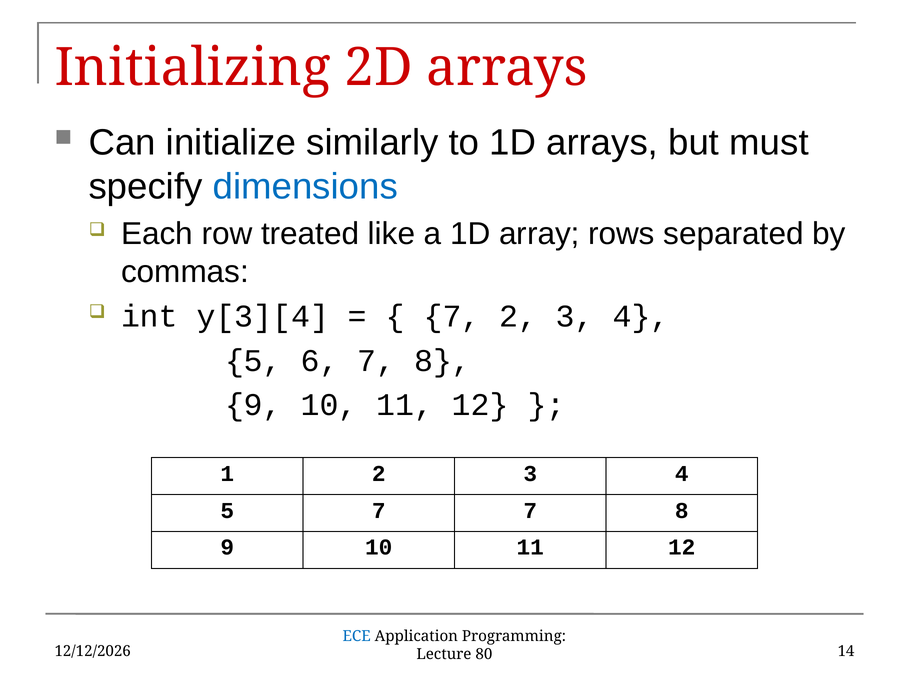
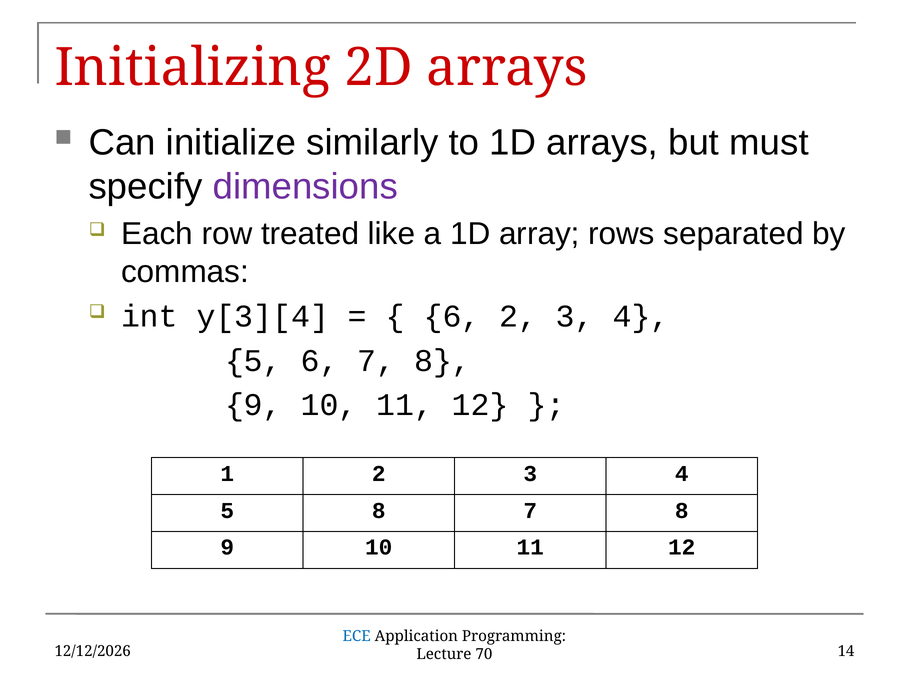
dimensions colour: blue -> purple (305, 187)
7: 7 -> 6 (452, 316)
5 7: 7 -> 8 (379, 510)
80: 80 -> 70 (484, 654)
